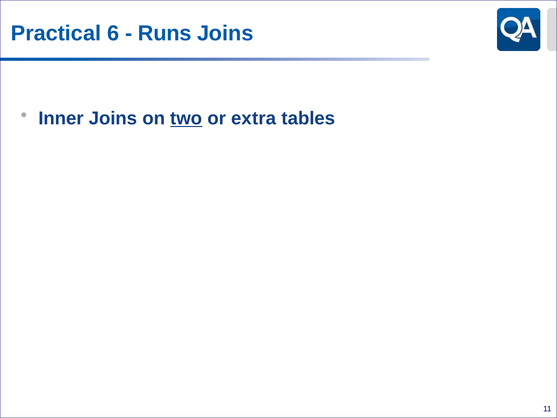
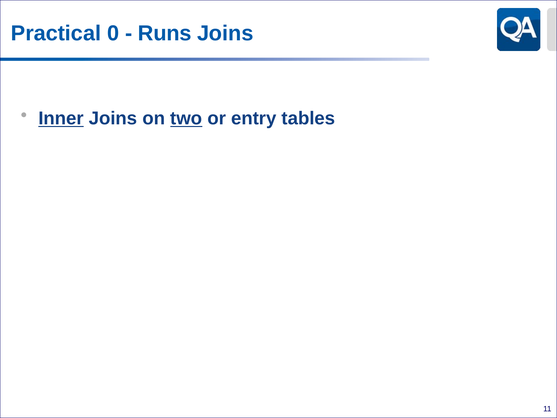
6: 6 -> 0 (113, 33)
Inner underline: none -> present (61, 118)
extra: extra -> entry (254, 118)
